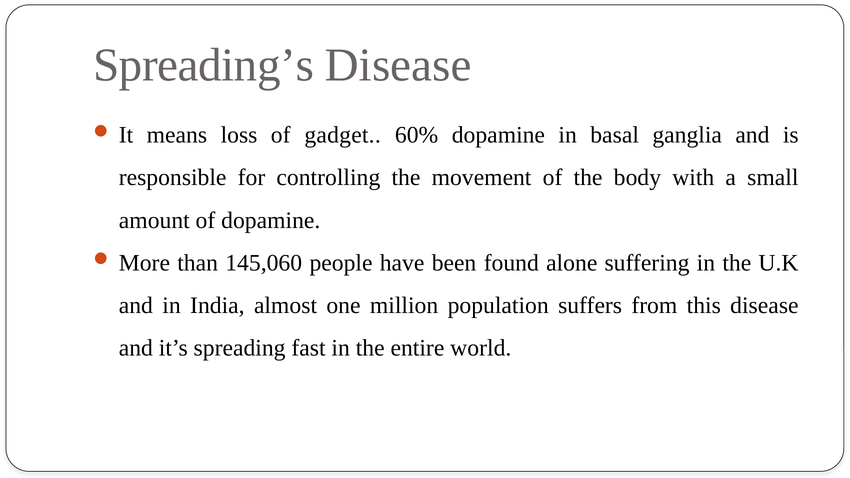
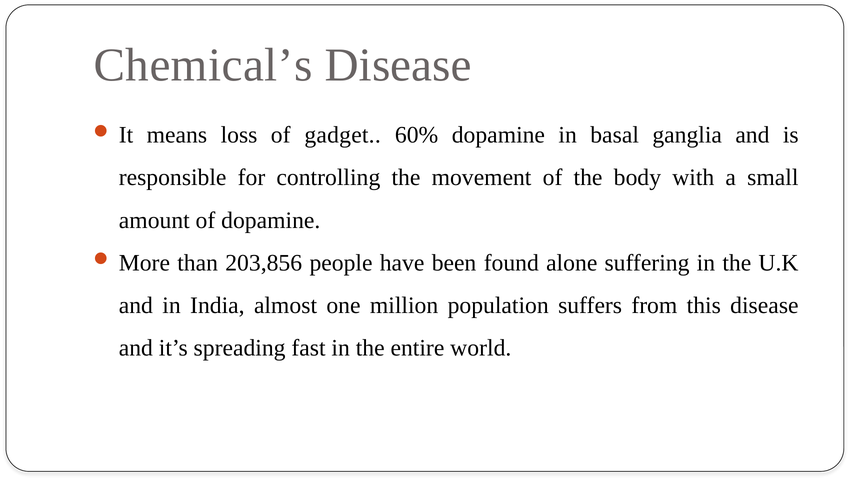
Spreading’s: Spreading’s -> Chemical’s (203, 65)
145,060: 145,060 -> 203,856 (264, 263)
